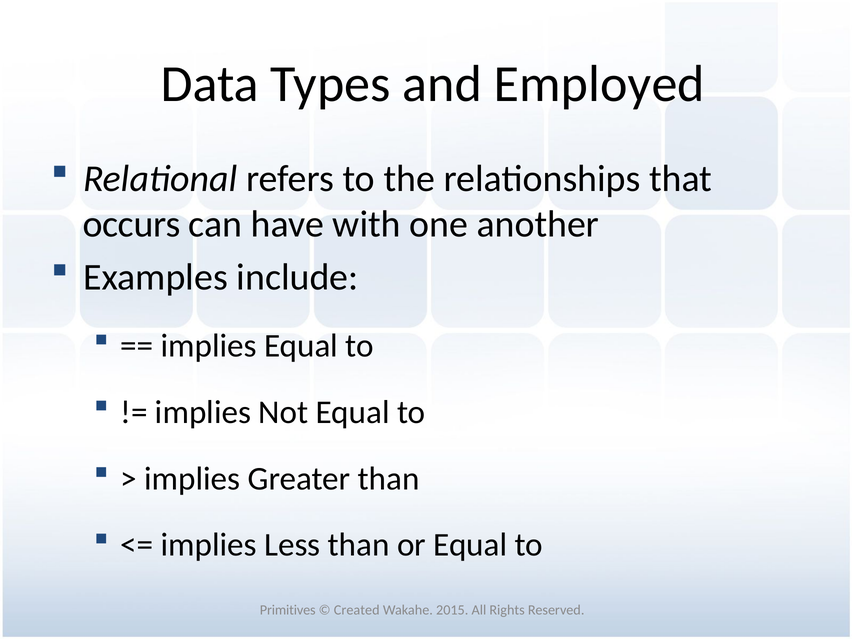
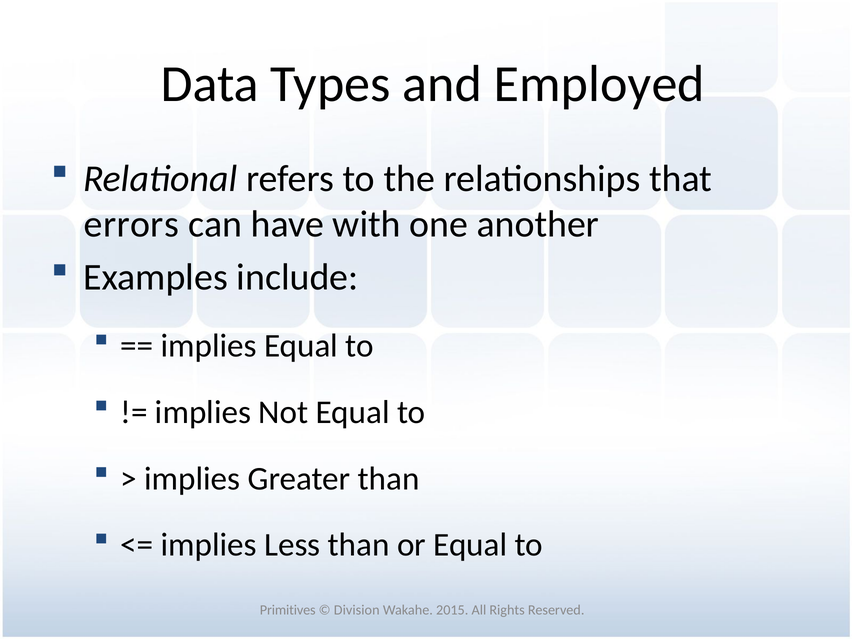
occurs: occurs -> errors (131, 224)
Created: Created -> Division (357, 610)
